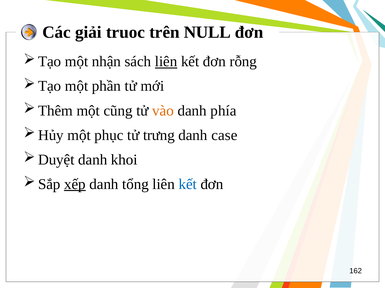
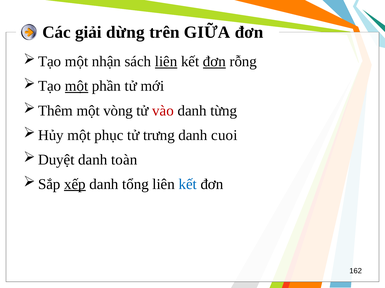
truoc: truoc -> dừng (125, 32)
NULL: NULL -> GIỮA (207, 32)
đơn underline: none -> present (214, 62)
một underline: none -> present (77, 86)
cũng: cũng -> vòng (118, 111)
vào colour: orange -> red (163, 111)
phía: phía -> từng (224, 111)
case: case -> cuoi (224, 135)
khoi: khoi -> toàn (124, 160)
